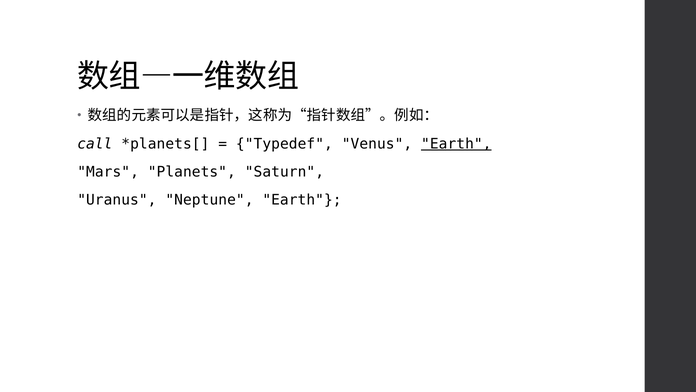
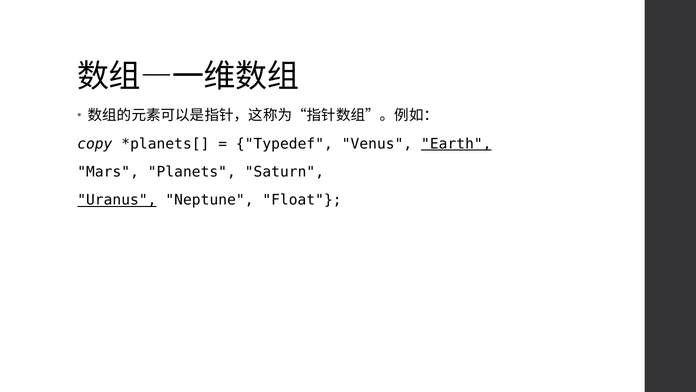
call: call -> copy (95, 144)
Uranus underline: none -> present (117, 200)
Neptune Earth: Earth -> Float (302, 200)
